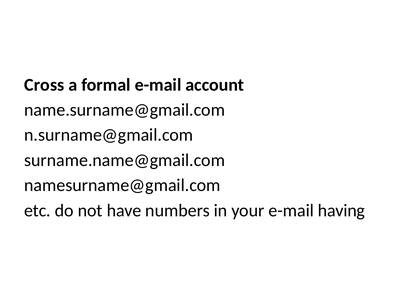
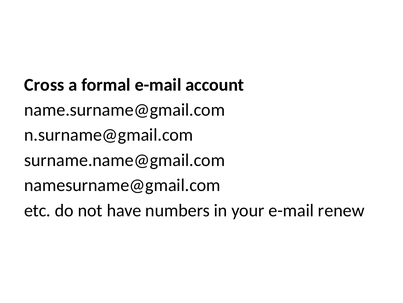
having: having -> renew (341, 210)
